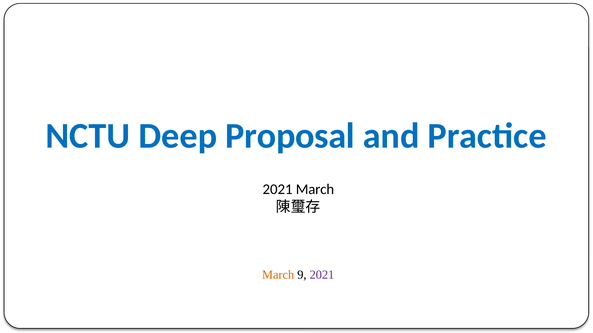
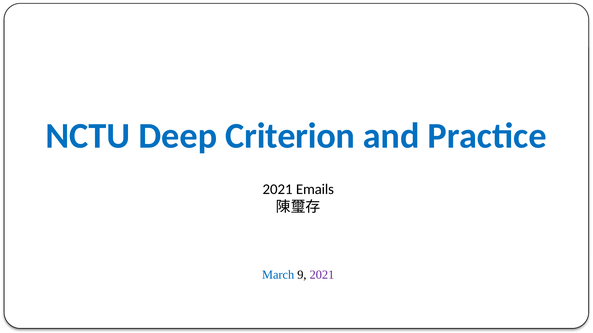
Proposal: Proposal -> Criterion (290, 136)
2021 March: March -> Emails (315, 190)
March colour: orange -> blue (278, 275)
